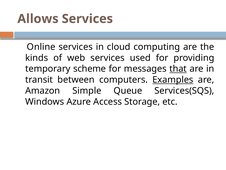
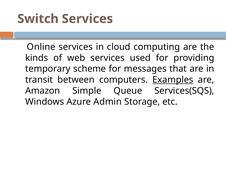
Allows: Allows -> Switch (38, 19)
that underline: present -> none (178, 69)
Access: Access -> Admin (108, 101)
